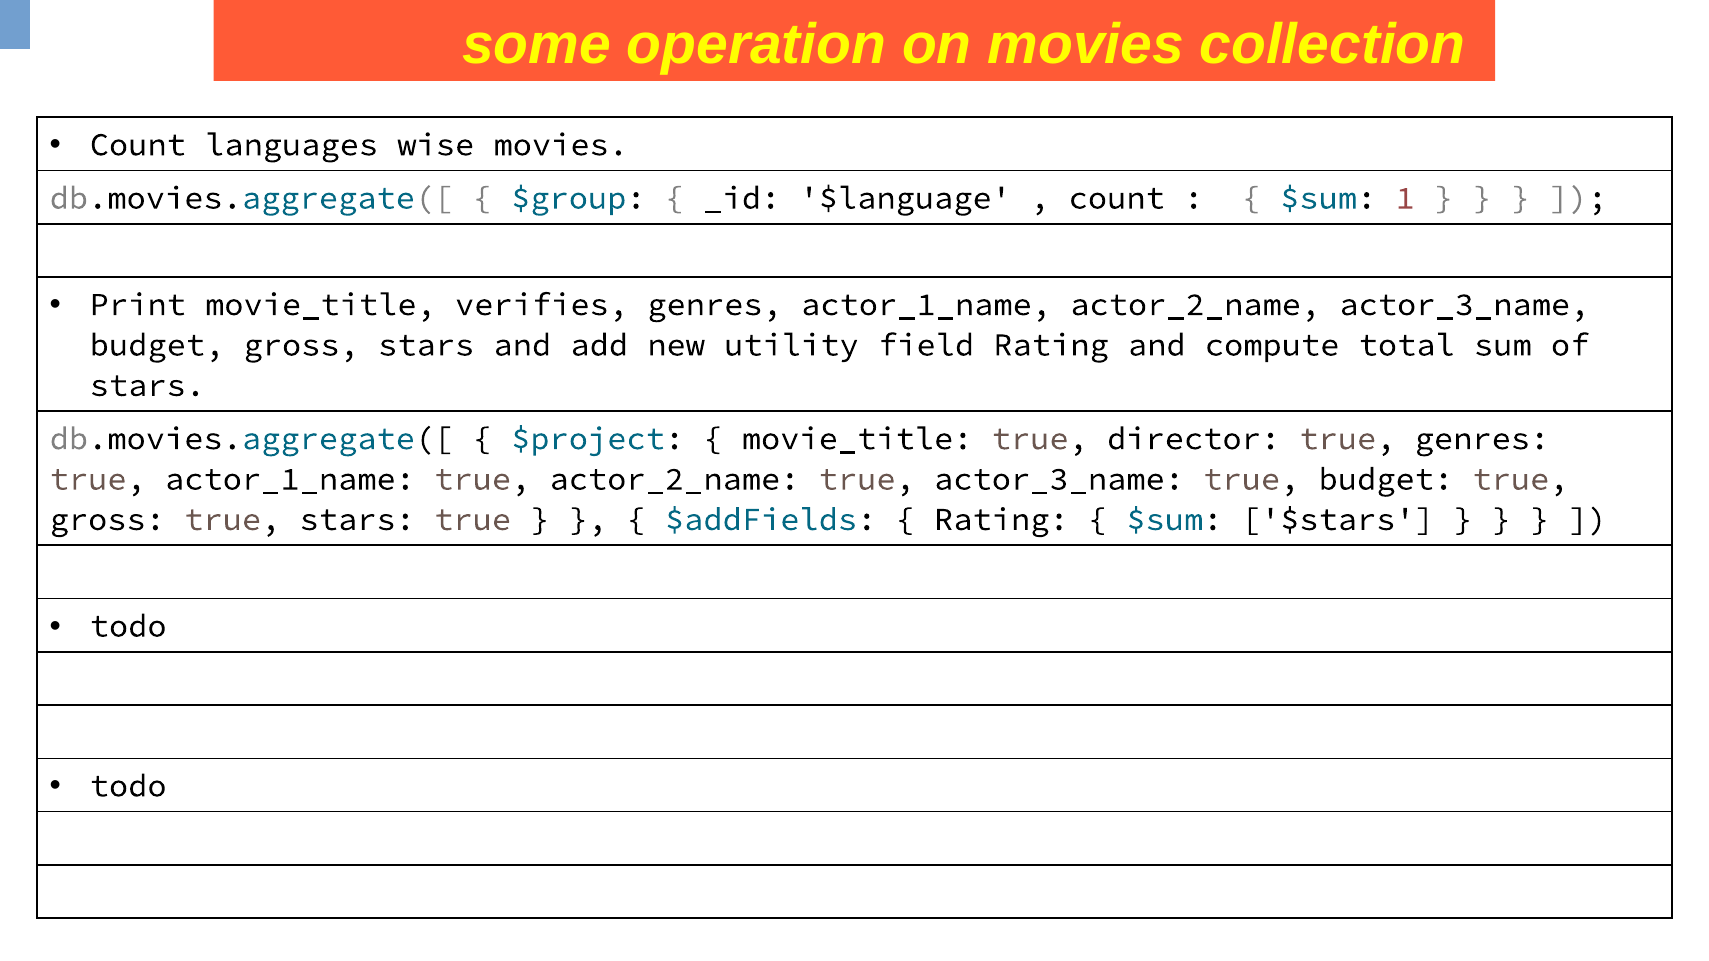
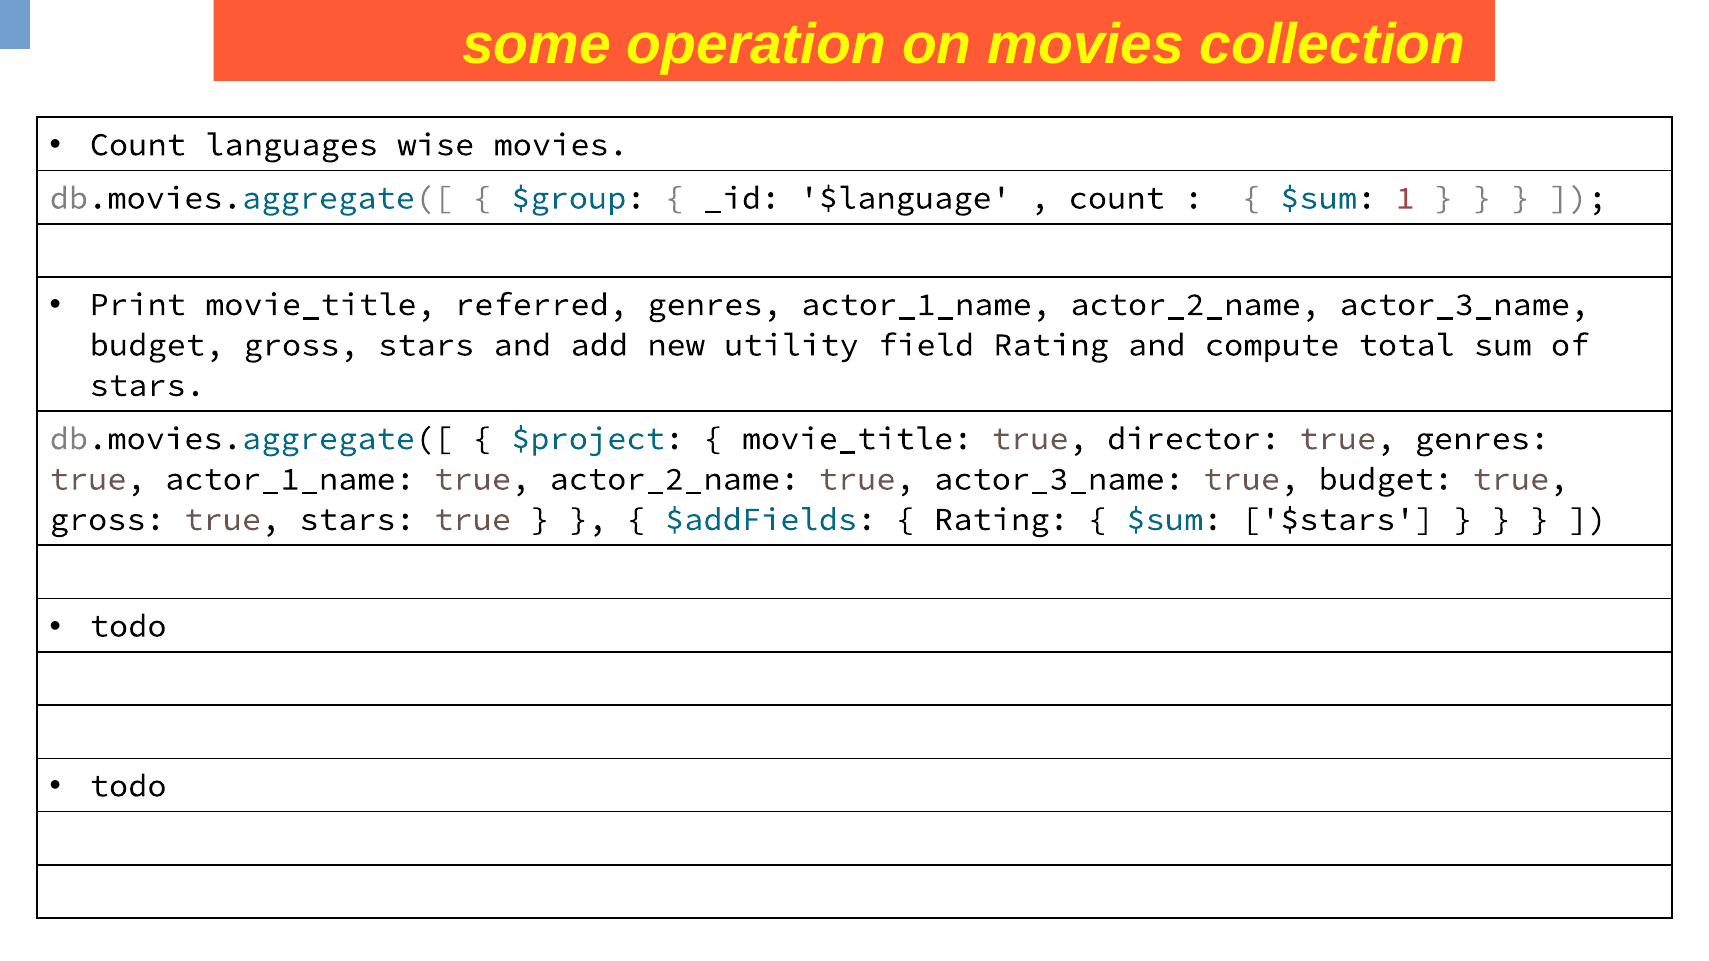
verifies: verifies -> referred (542, 305)
